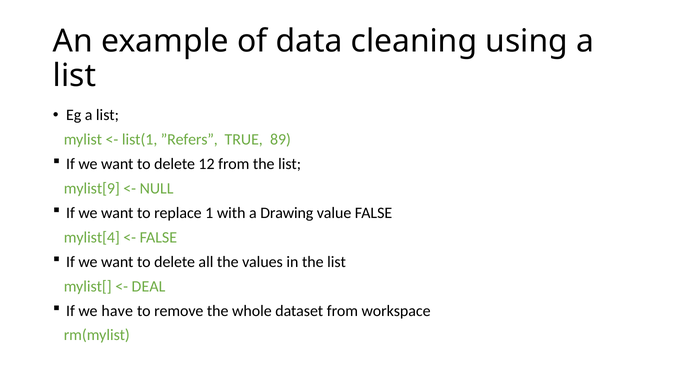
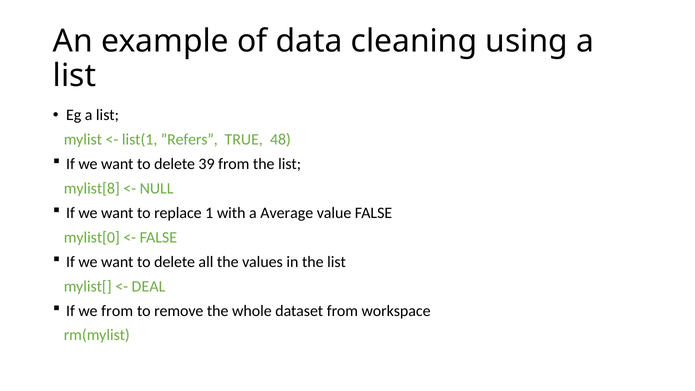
89: 89 -> 48 (280, 140)
12: 12 -> 39 (207, 164)
mylist[9: mylist[9 -> mylist[8 (92, 188)
Drawing: Drawing -> Average (287, 213)
mylist[4: mylist[4 -> mylist[0 (92, 237)
we have: have -> from (117, 311)
